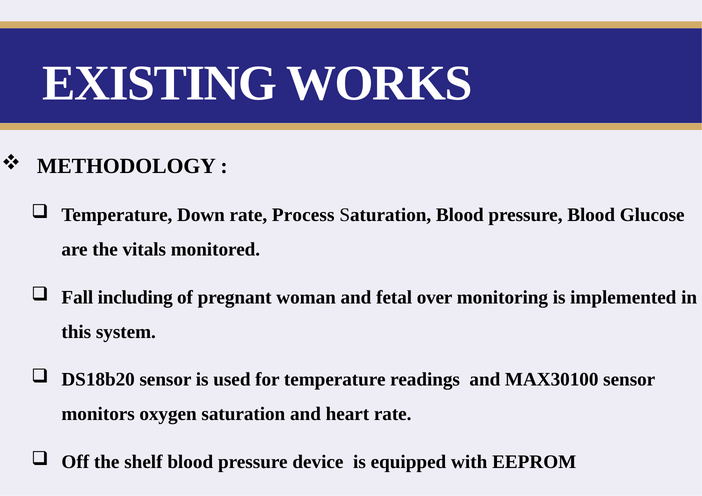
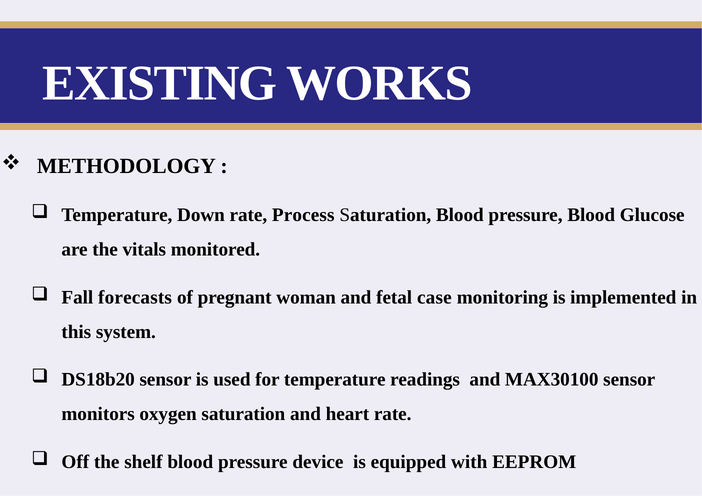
including: including -> forecasts (135, 298)
over: over -> case (434, 298)
